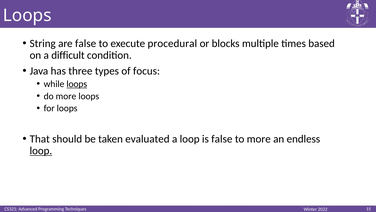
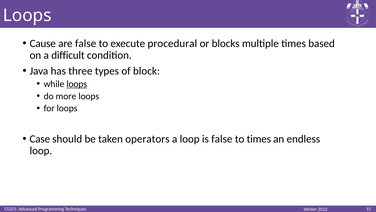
String: String -> Cause (43, 43)
focus: focus -> block (146, 71)
That: That -> Case (40, 139)
evaluated: evaluated -> operators (147, 139)
to more: more -> times (259, 139)
loop underline: present -> none (41, 150)
